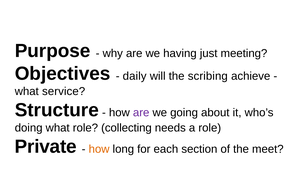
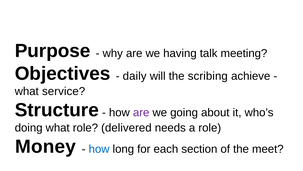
just: just -> talk (209, 53)
collecting: collecting -> delivered (126, 127)
Private: Private -> Money (45, 146)
how colour: orange -> blue (99, 149)
